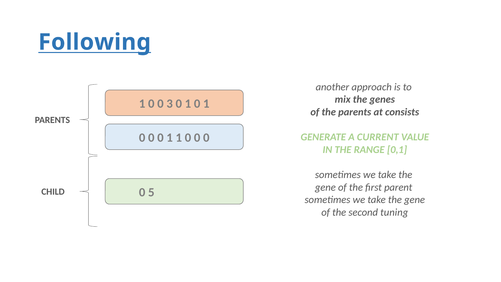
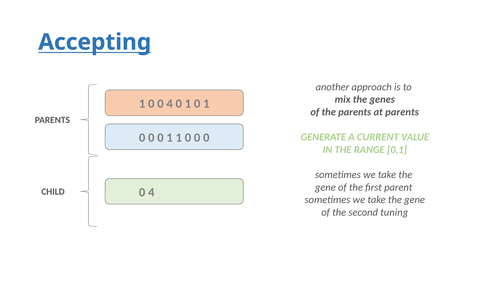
Following: Following -> Accepting (95, 42)
0 0 3: 3 -> 4 (170, 104)
at consists: consists -> parents (402, 112)
CHILD 0 5: 5 -> 4 (151, 192)
